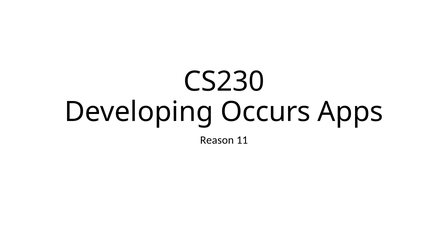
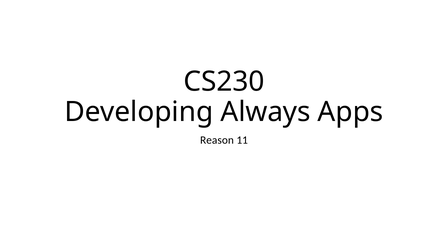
Occurs: Occurs -> Always (266, 112)
